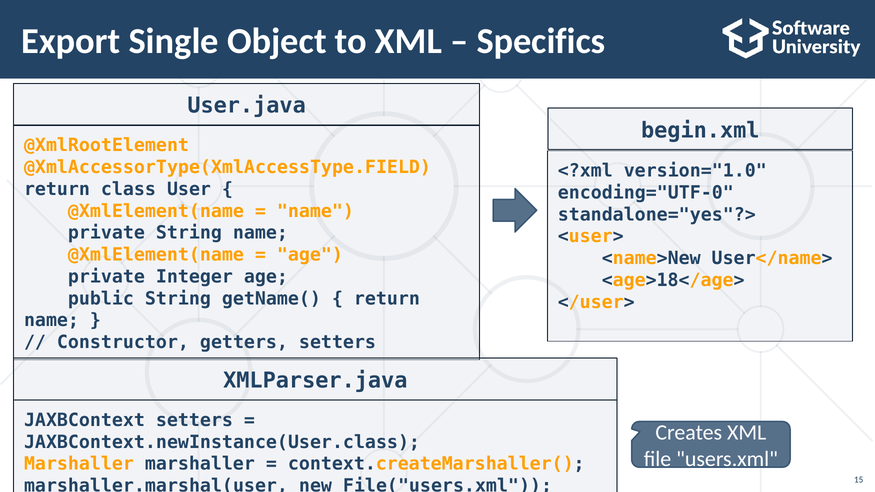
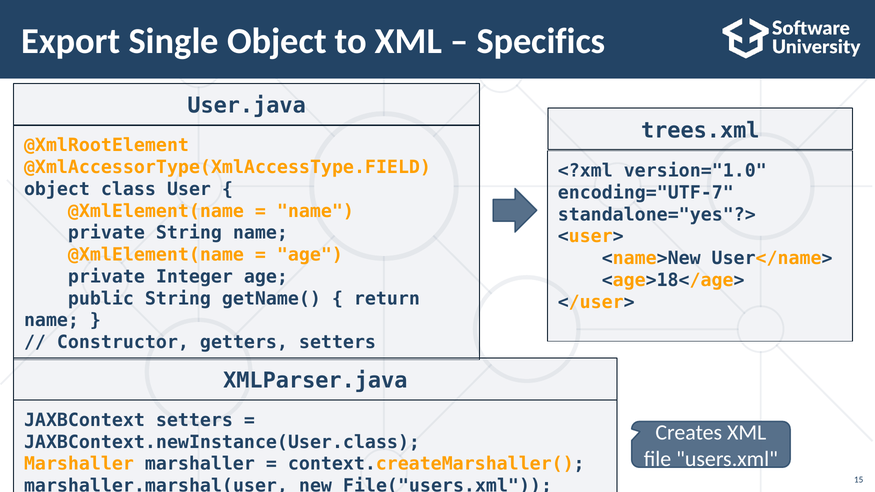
begin.xml: begin.xml -> trees.xml (700, 130)
return: return -> object (57, 189)
encoding="UTF-0: encoding="UTF-0 -> encoding="UTF-7 (646, 193)
